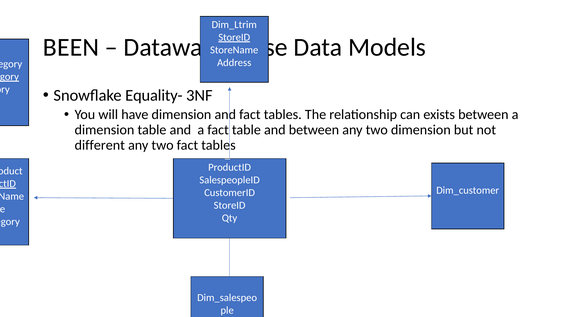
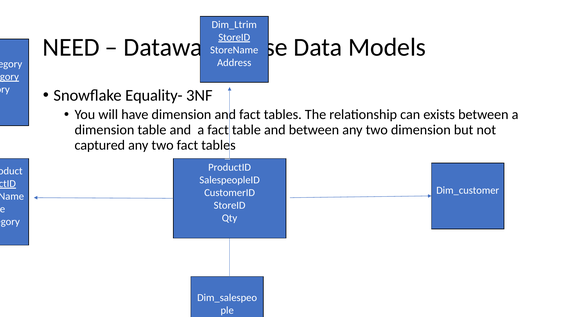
BEEN: BEEN -> NEED (71, 47)
different: different -> captured (100, 145)
